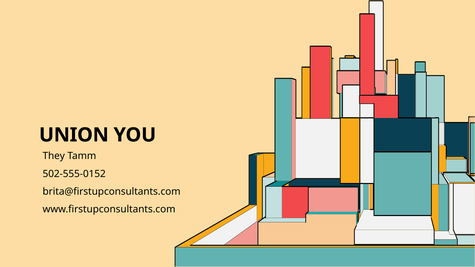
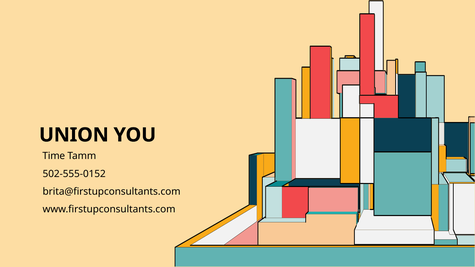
They: They -> Time (54, 156)
